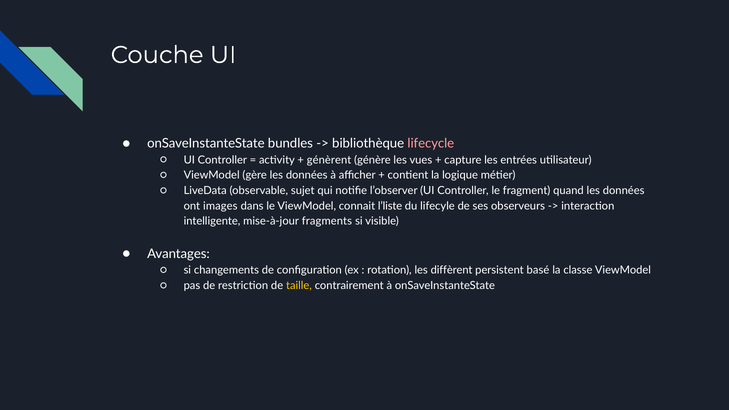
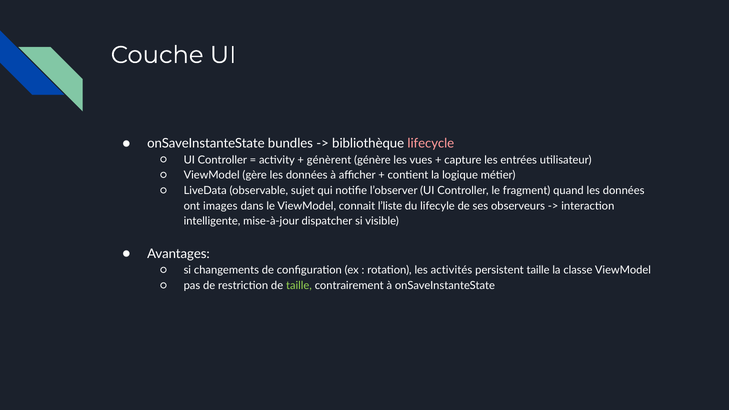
fragments: fragments -> dispatcher (327, 221)
diffèrent: diffèrent -> activités (451, 270)
persistent basé: basé -> taille (538, 270)
taille colour: yellow -> light green (299, 286)
